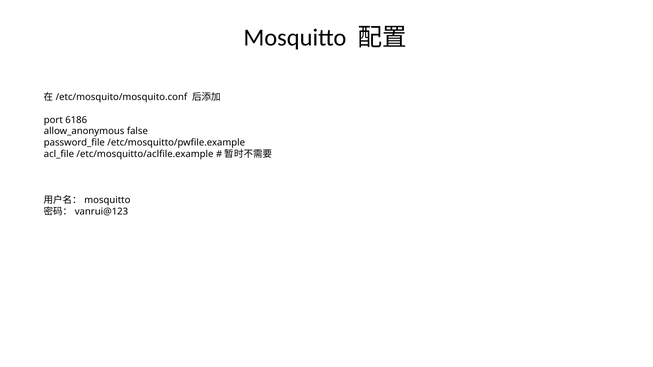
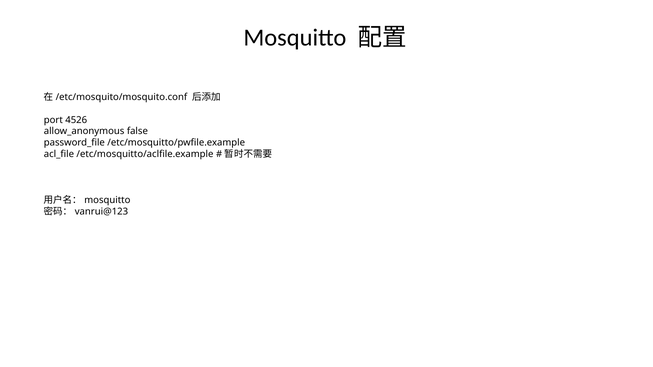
6186: 6186 -> 4526 (76, 120)
